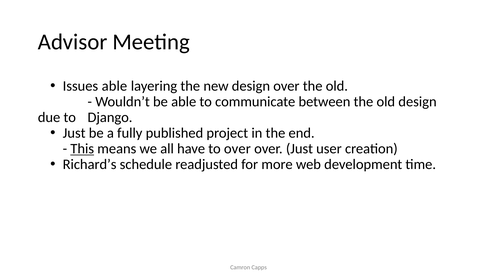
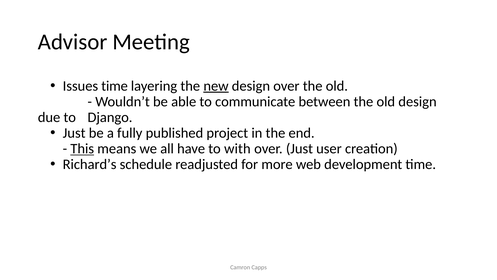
Issues able: able -> time (115, 86)
new underline: none -> present (216, 86)
to over: over -> with (237, 148)
